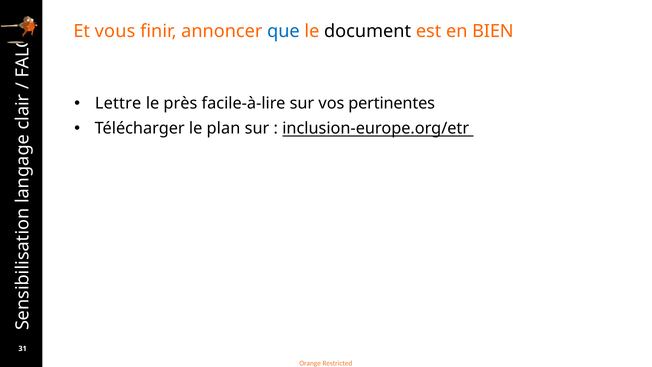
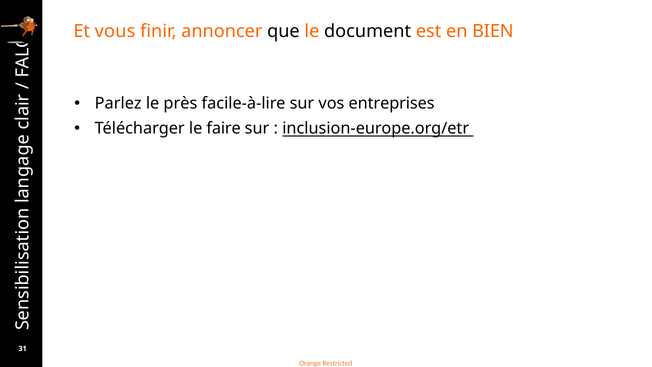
que colour: blue -> black (283, 31)
Lettre: Lettre -> Parlez (118, 104)
pertinentes: pertinentes -> entreprises (392, 104)
plan: plan -> faire (224, 128)
